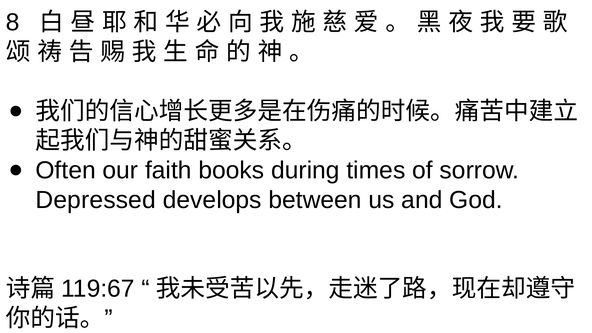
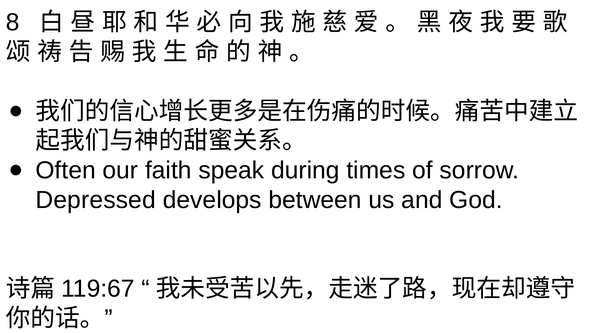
books: books -> speak (231, 170)
